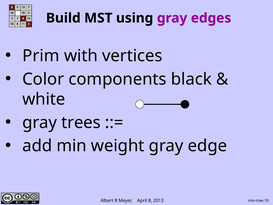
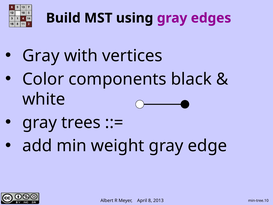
Prim: Prim -> Gray (41, 56)
